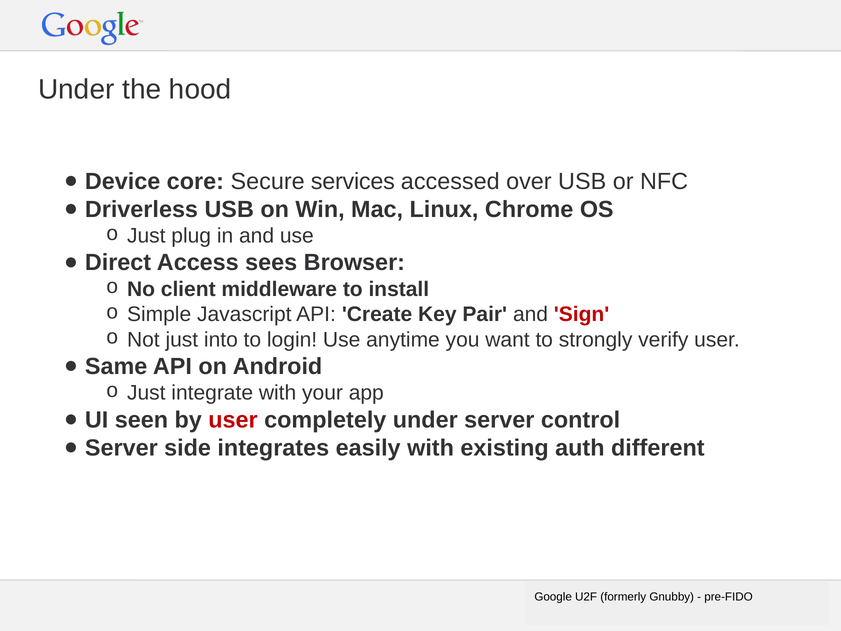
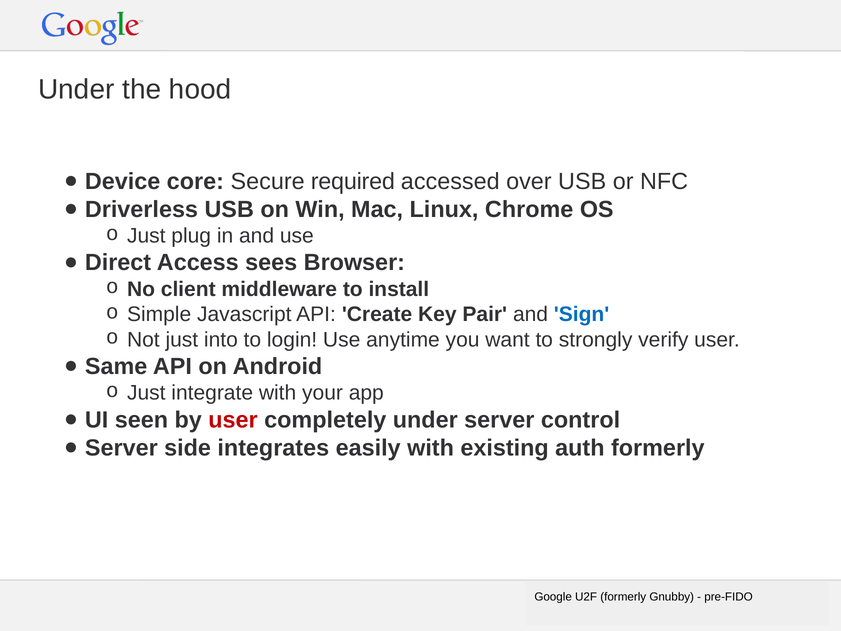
services: services -> required (353, 181)
Sign colour: red -> blue (582, 314)
auth different: different -> formerly (658, 448)
